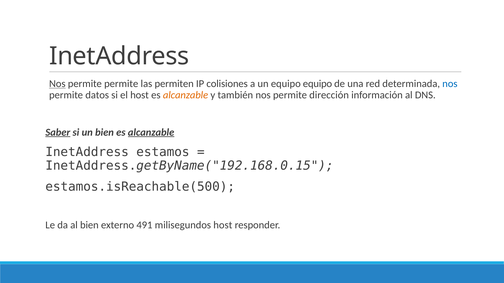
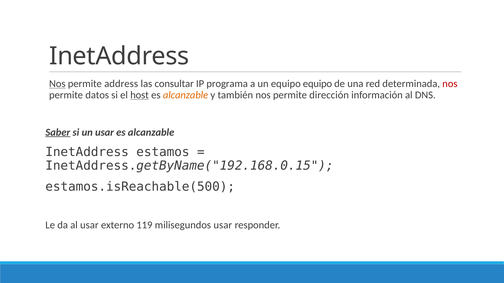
permite permite: permite -> address (121, 84)
permiten: permiten -> consultar (174, 84)
colisiones: colisiones -> programa (227, 84)
nos colour: blue -> red (450, 84)
host underline: none -> present (140, 95)
un bien: bien -> usar (105, 133)
alcanzable underline: present -> none (151, 133)
al bien: bien -> usar (89, 225)
491: 491 -> 119 (144, 225)
milisegundos host: host -> usar (223, 225)
